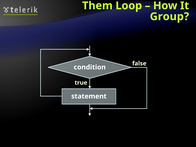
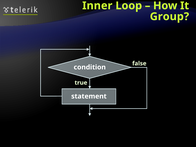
Them: Them -> Inner (97, 6)
